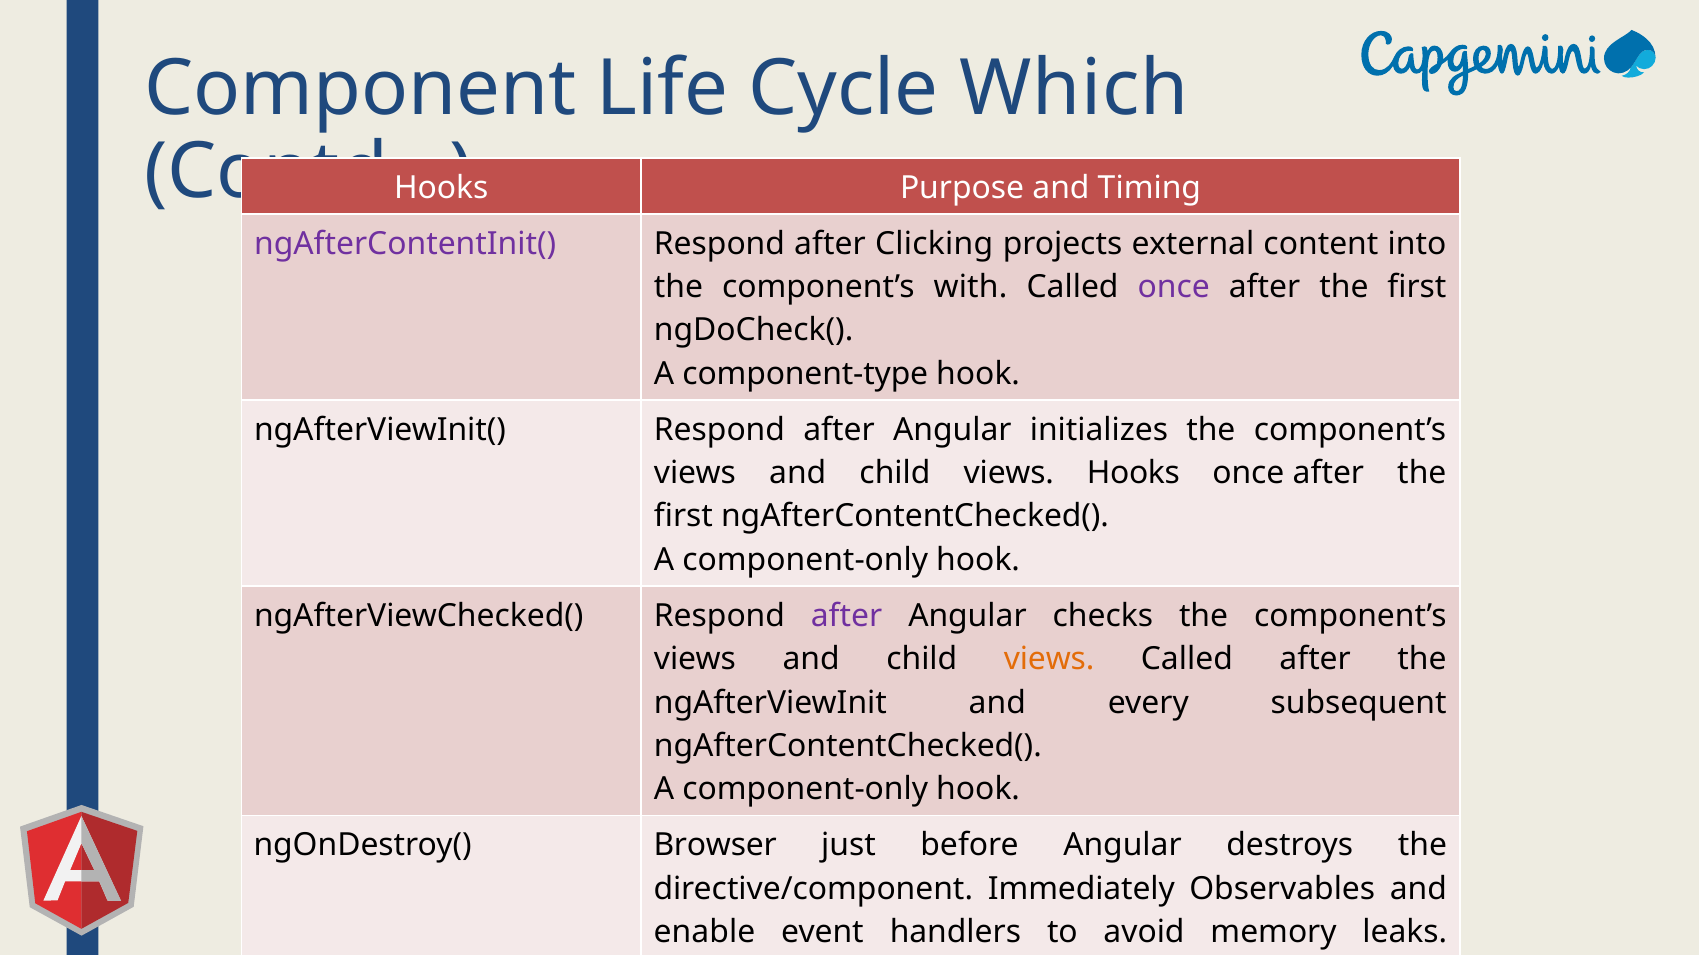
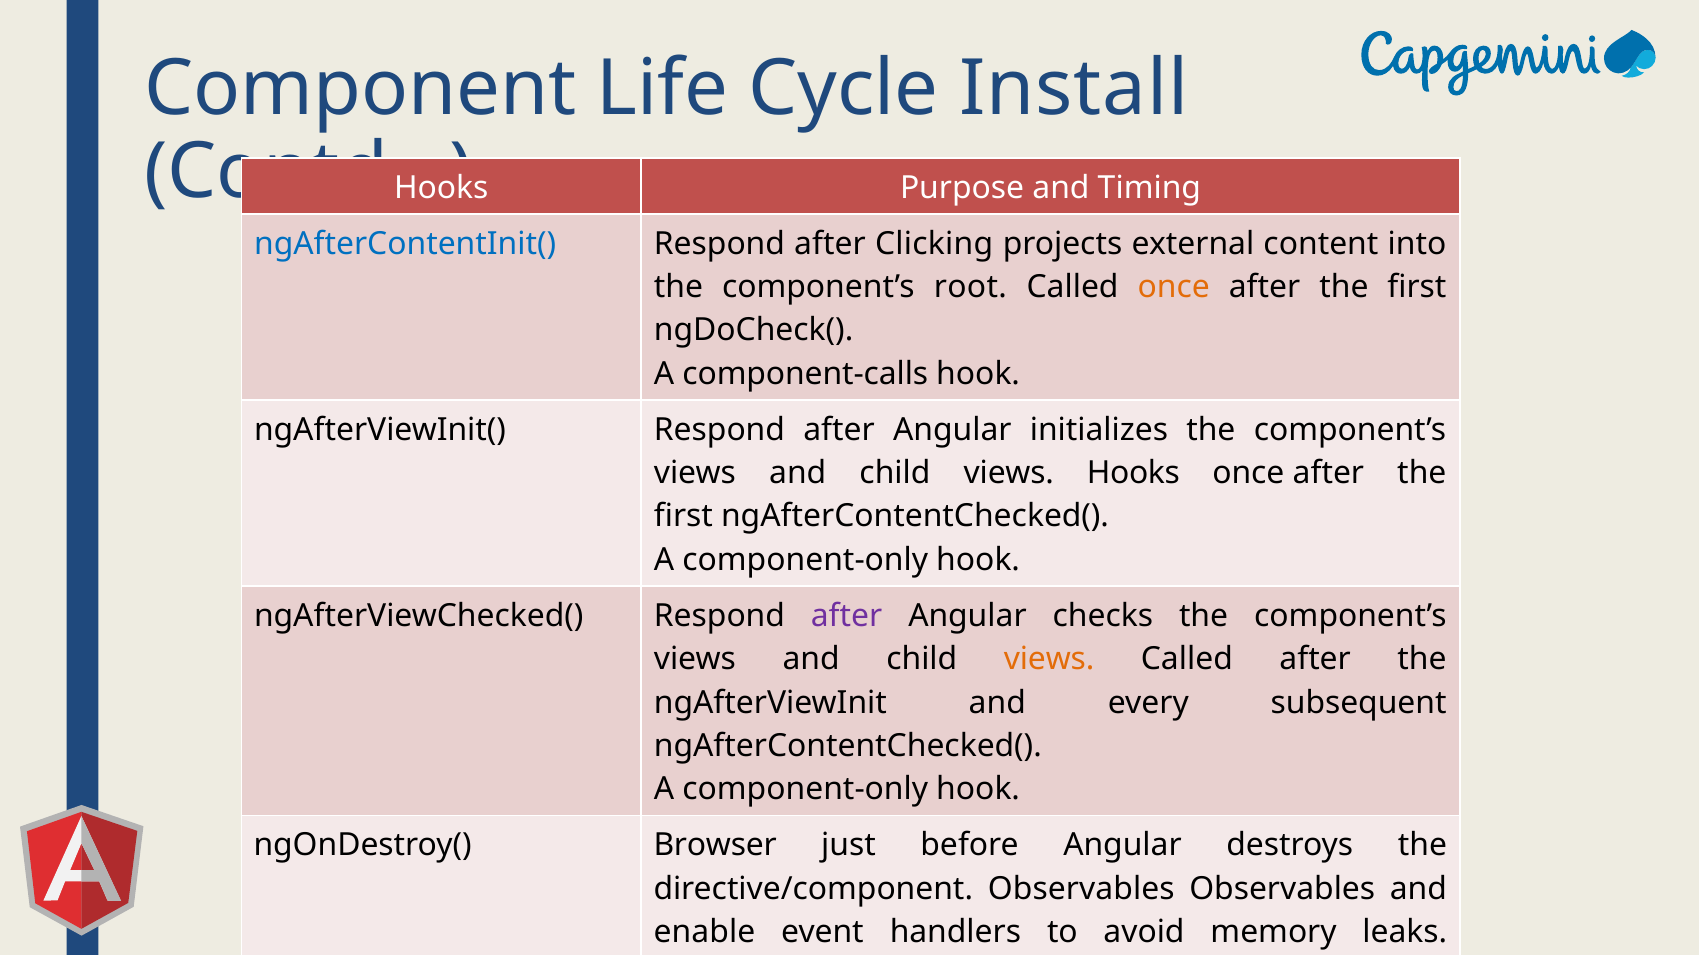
Which: Which -> Install (1074, 89)
ngAfterContentInit( colour: purple -> blue (405, 244)
with: with -> root (970, 287)
once colour: purple -> orange (1174, 287)
component-type: component-type -> component-calls (805, 374)
directive/component Immediately: Immediately -> Observables (1081, 889)
